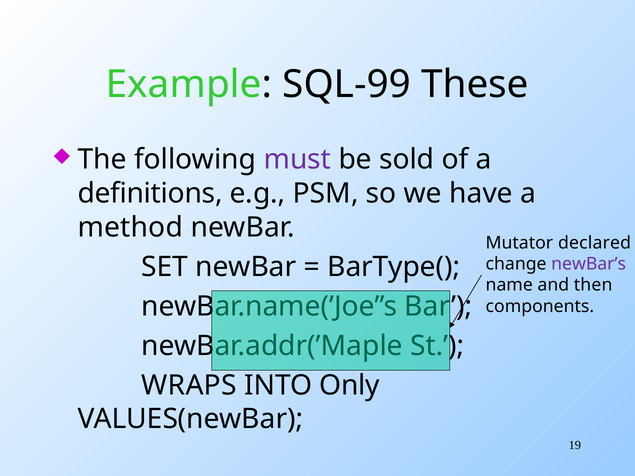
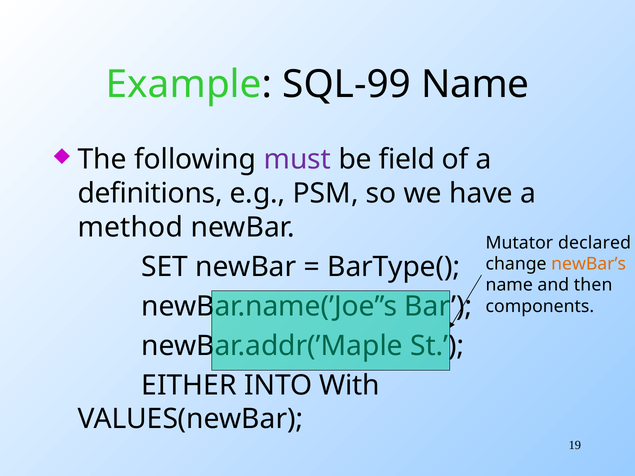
SQL-99 These: These -> Name (475, 85)
sold: sold -> field (407, 160)
newBar’s colour: purple -> orange (589, 264)
WRAPS: WRAPS -> EITHER (189, 386)
Only: Only -> With (349, 386)
